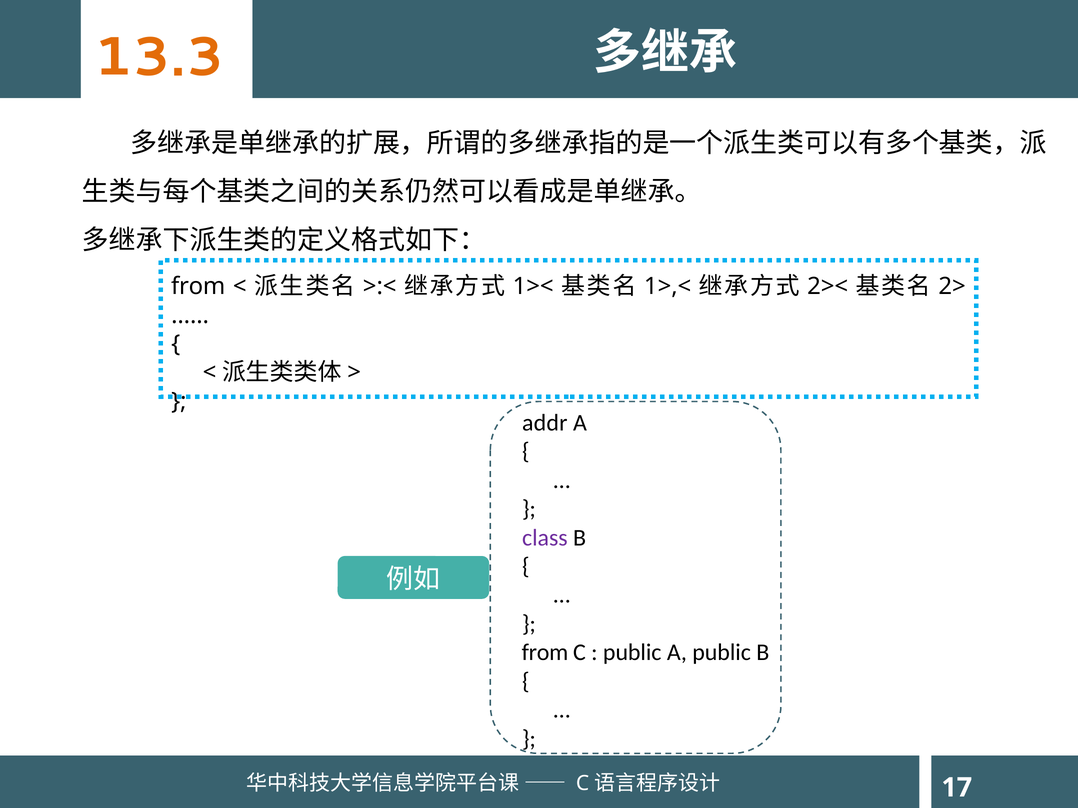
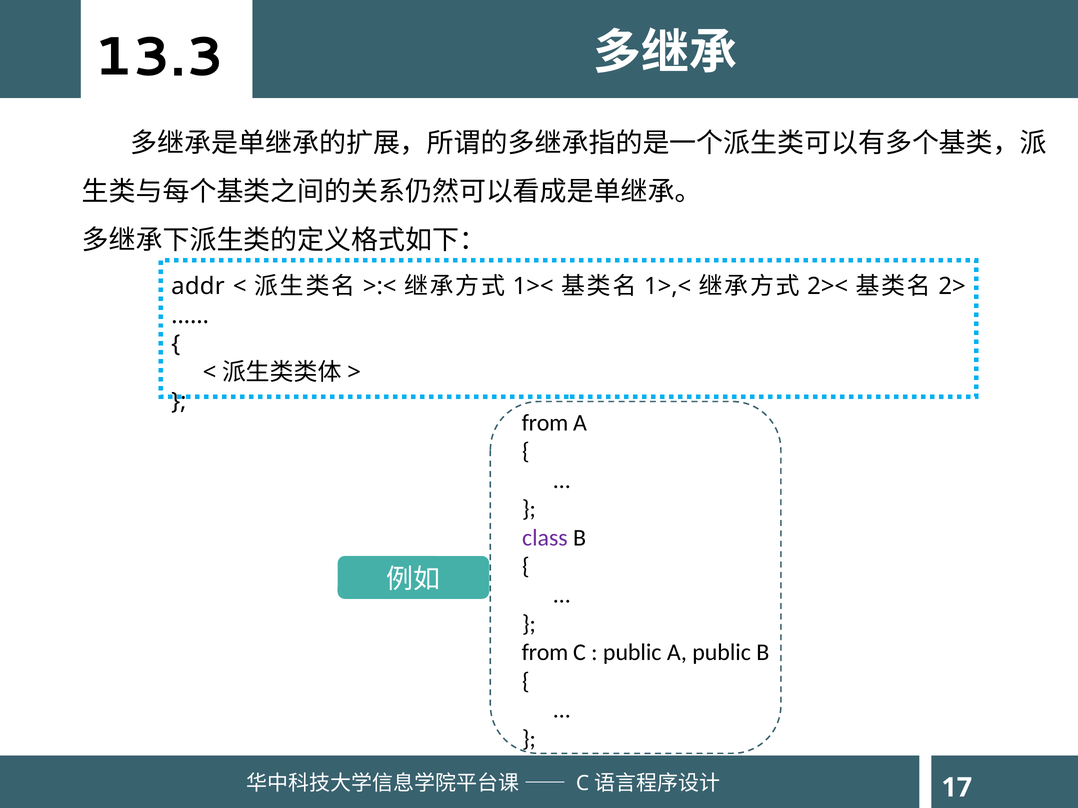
13.3 colour: orange -> black (159, 57)
from: from -> addr (198, 287)
addr: addr -> from (545, 423)
